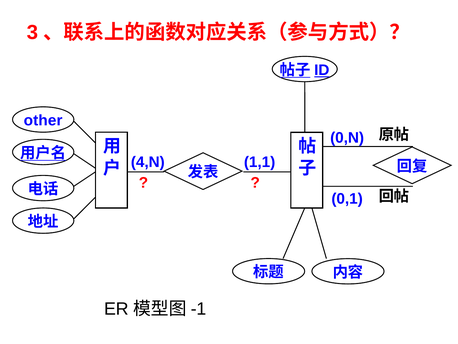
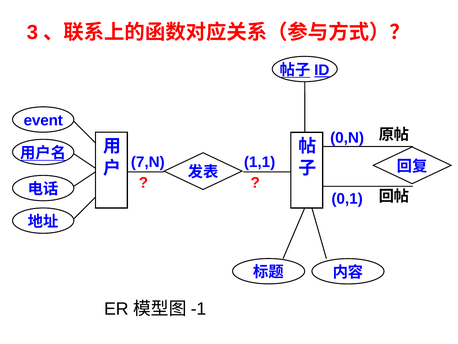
other: other -> event (43, 120)
4,N: 4,N -> 7,N (148, 162)
